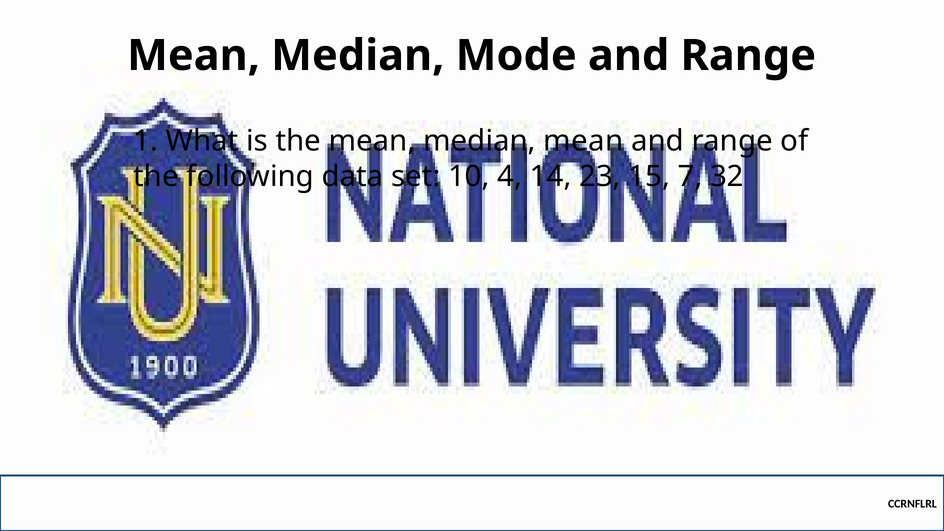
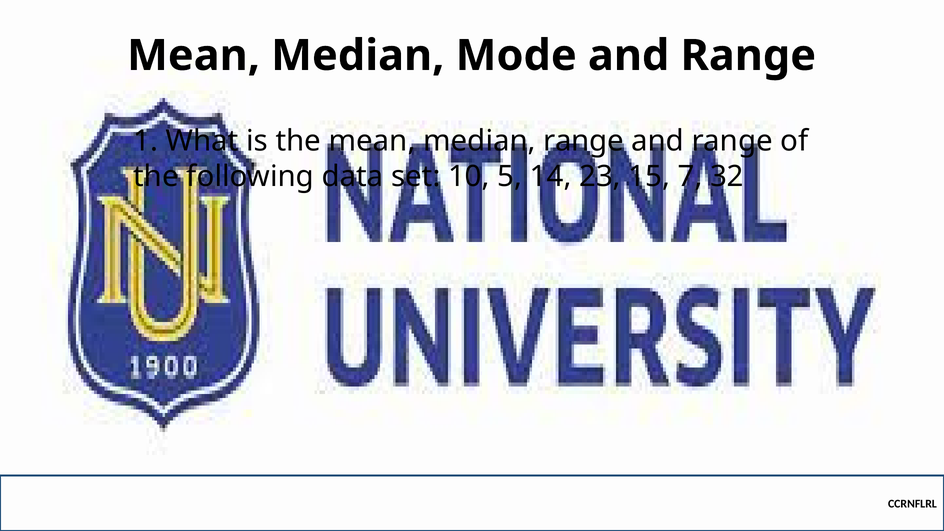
median mean: mean -> range (584, 141)
4: 4 -> 5 (510, 177)
